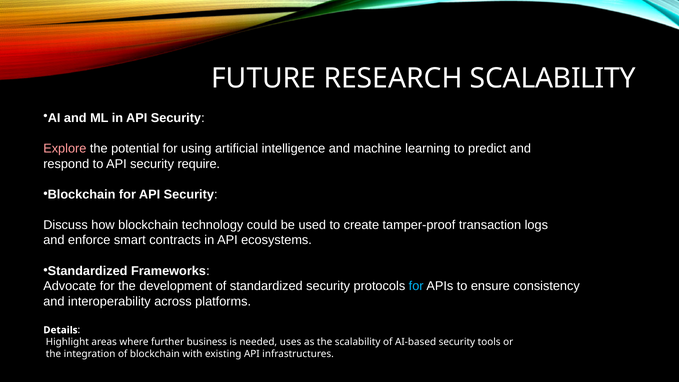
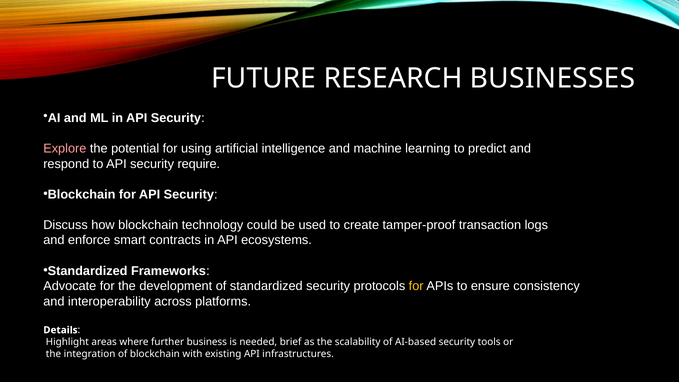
RESEARCH SCALABILITY: SCALABILITY -> BUSINESSES (553, 78)
for colour: light blue -> yellow (416, 286)
uses: uses -> brief (291, 342)
